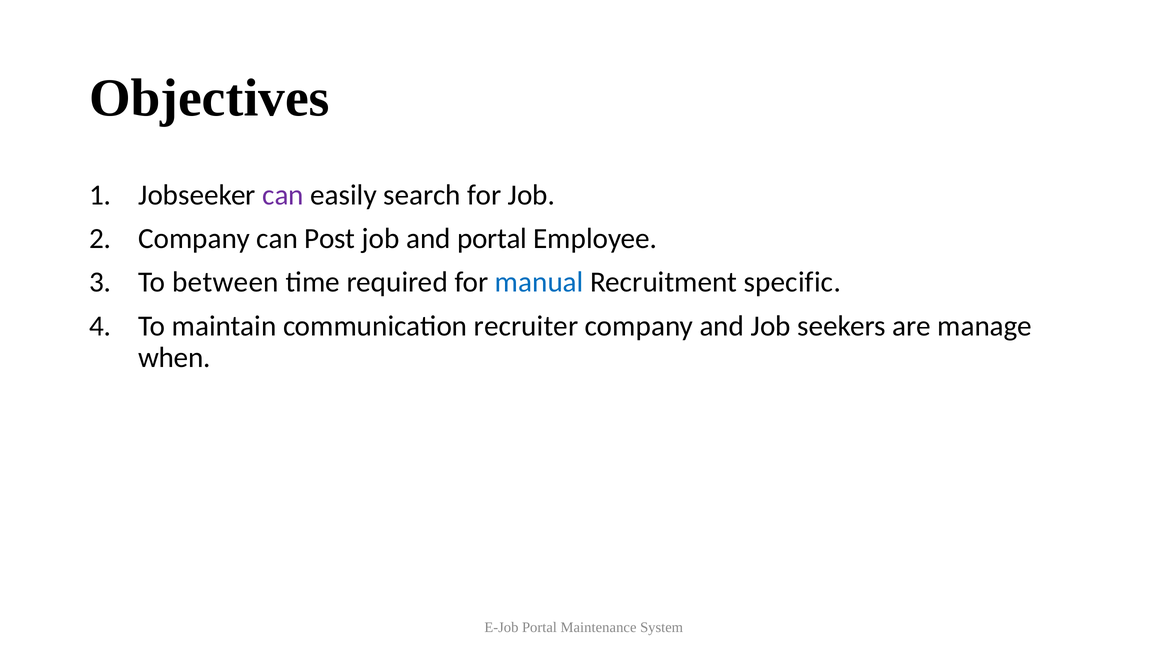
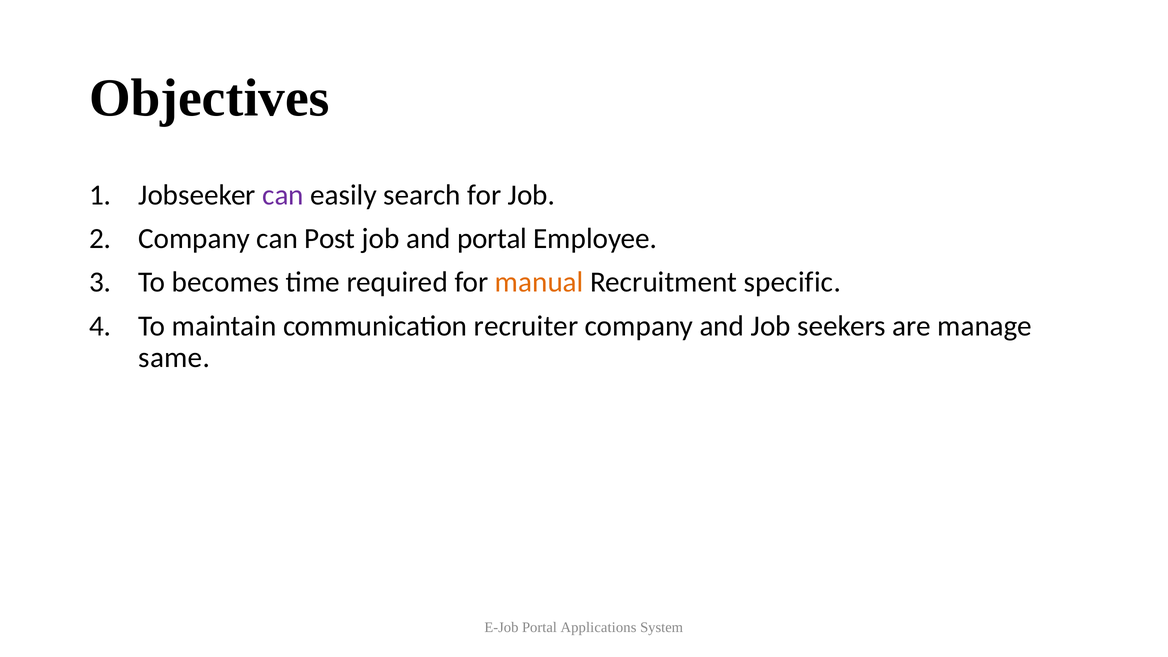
between: between -> becomes (226, 282)
manual colour: blue -> orange (539, 282)
when: when -> same (174, 357)
Maintenance: Maintenance -> Applications (598, 627)
